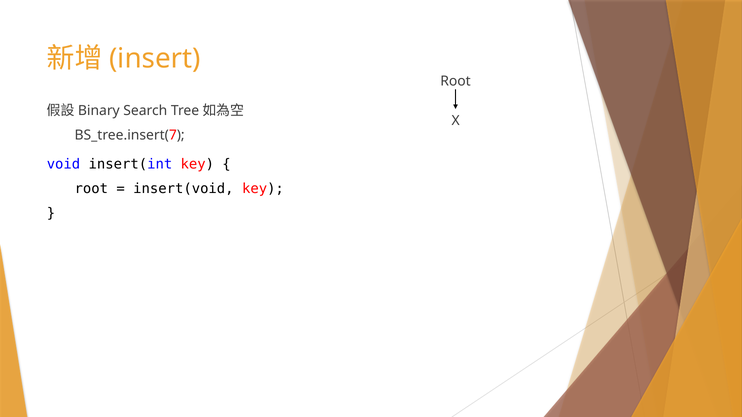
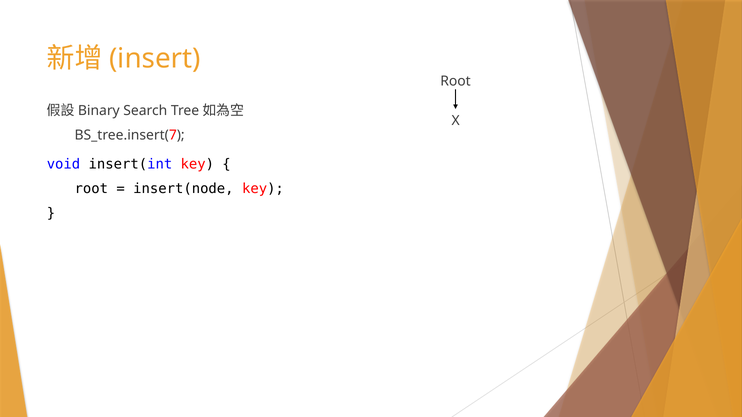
insert(void: insert(void -> insert(node (183, 189)
